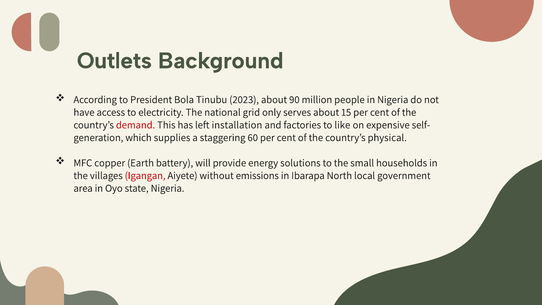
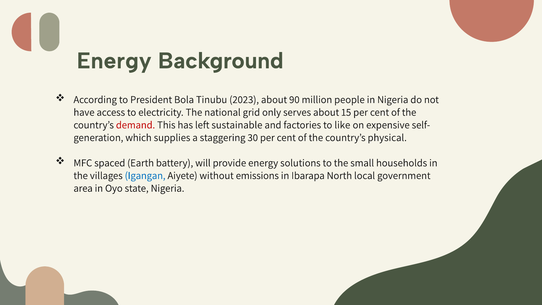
Outlets: Outlets -> Energy (114, 61)
installation: installation -> sustainable (237, 125)
60: 60 -> 30 (253, 138)
copper: copper -> spaced (110, 163)
Igangan colour: red -> blue (145, 175)
